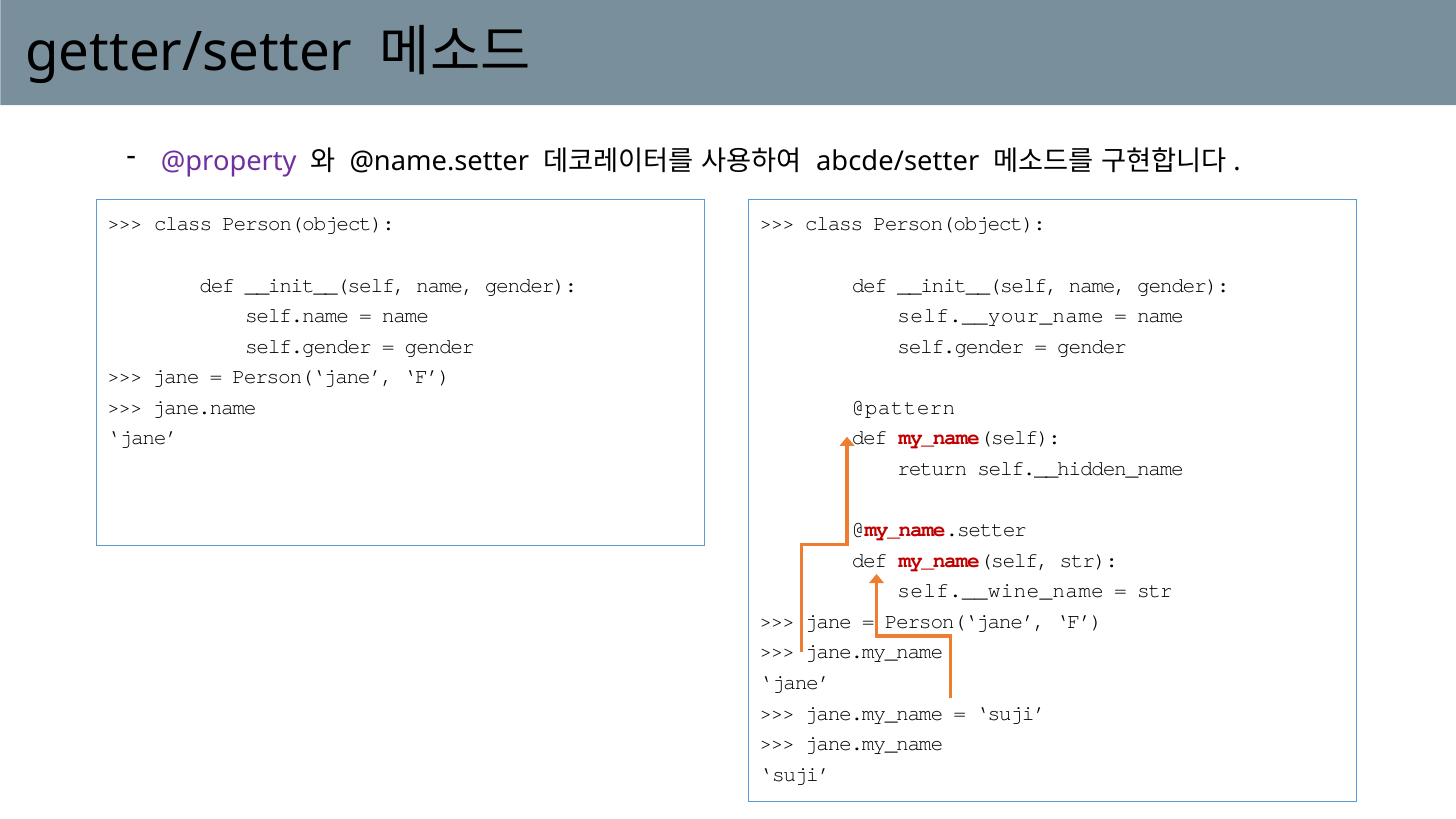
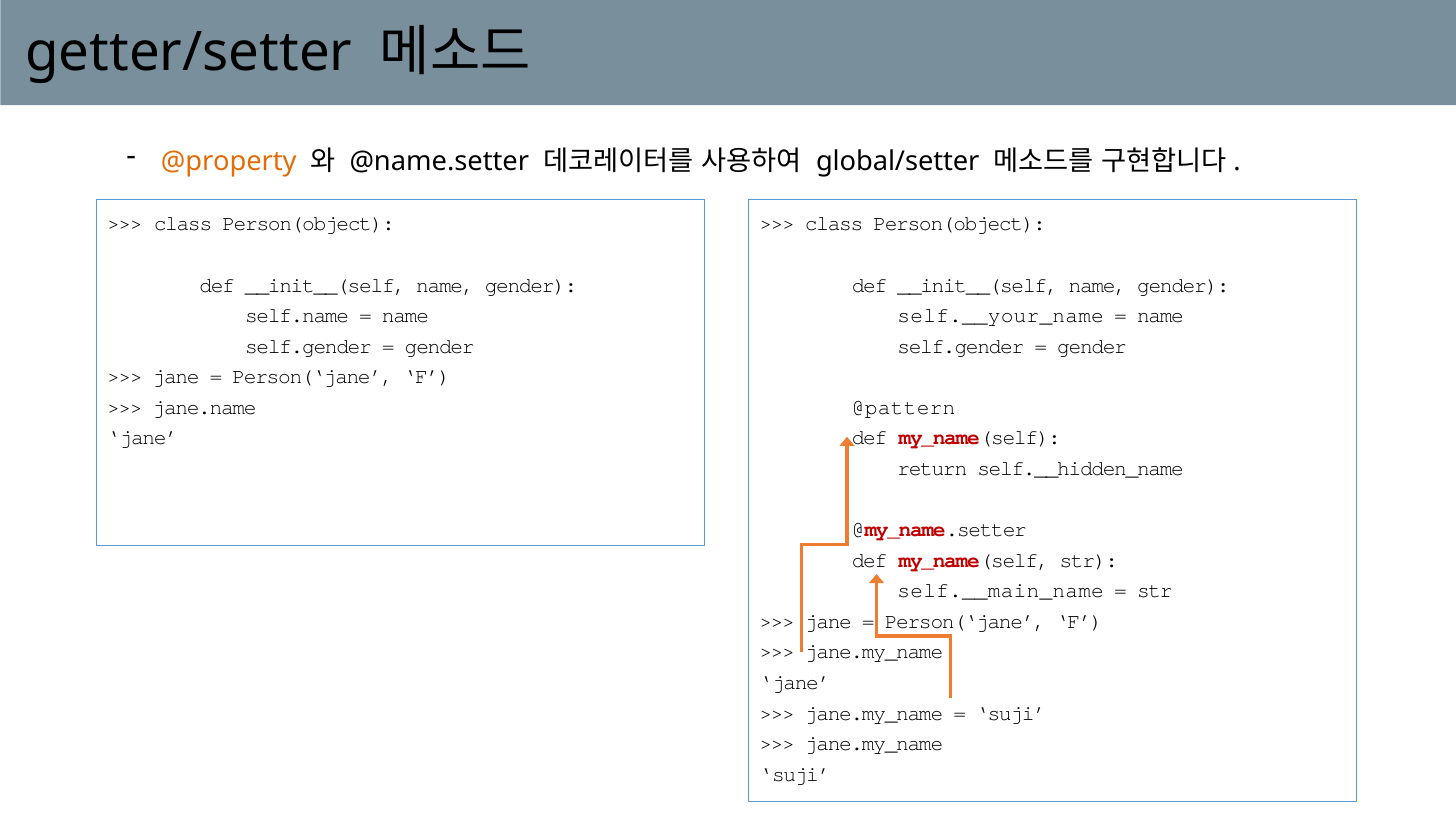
@property colour: purple -> orange (229, 161)
abcde/setter: abcde/setter -> global/setter (898, 161)
self.__wine_name: self.__wine_name -> self.__main_name (1001, 591)
